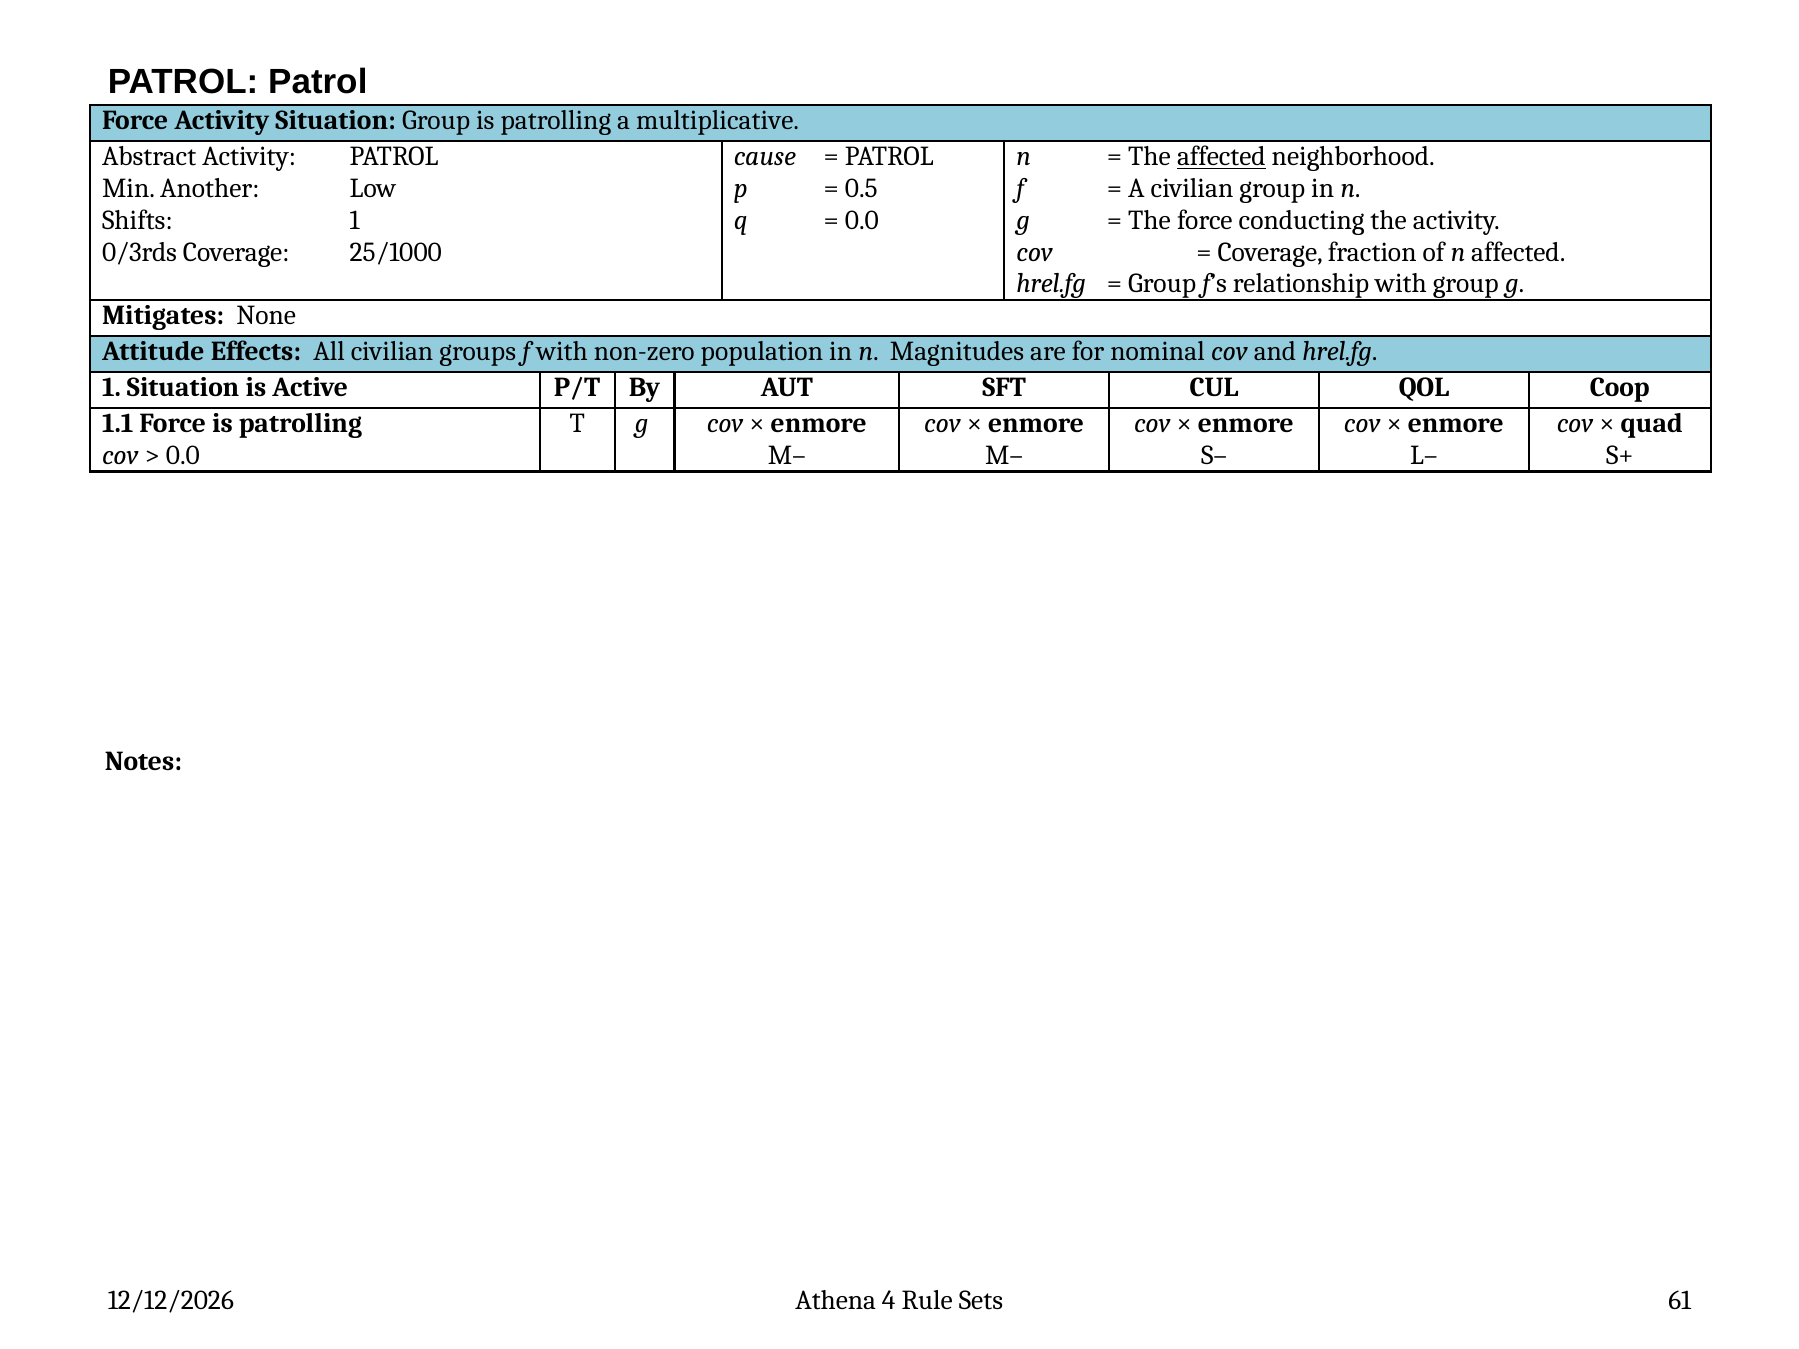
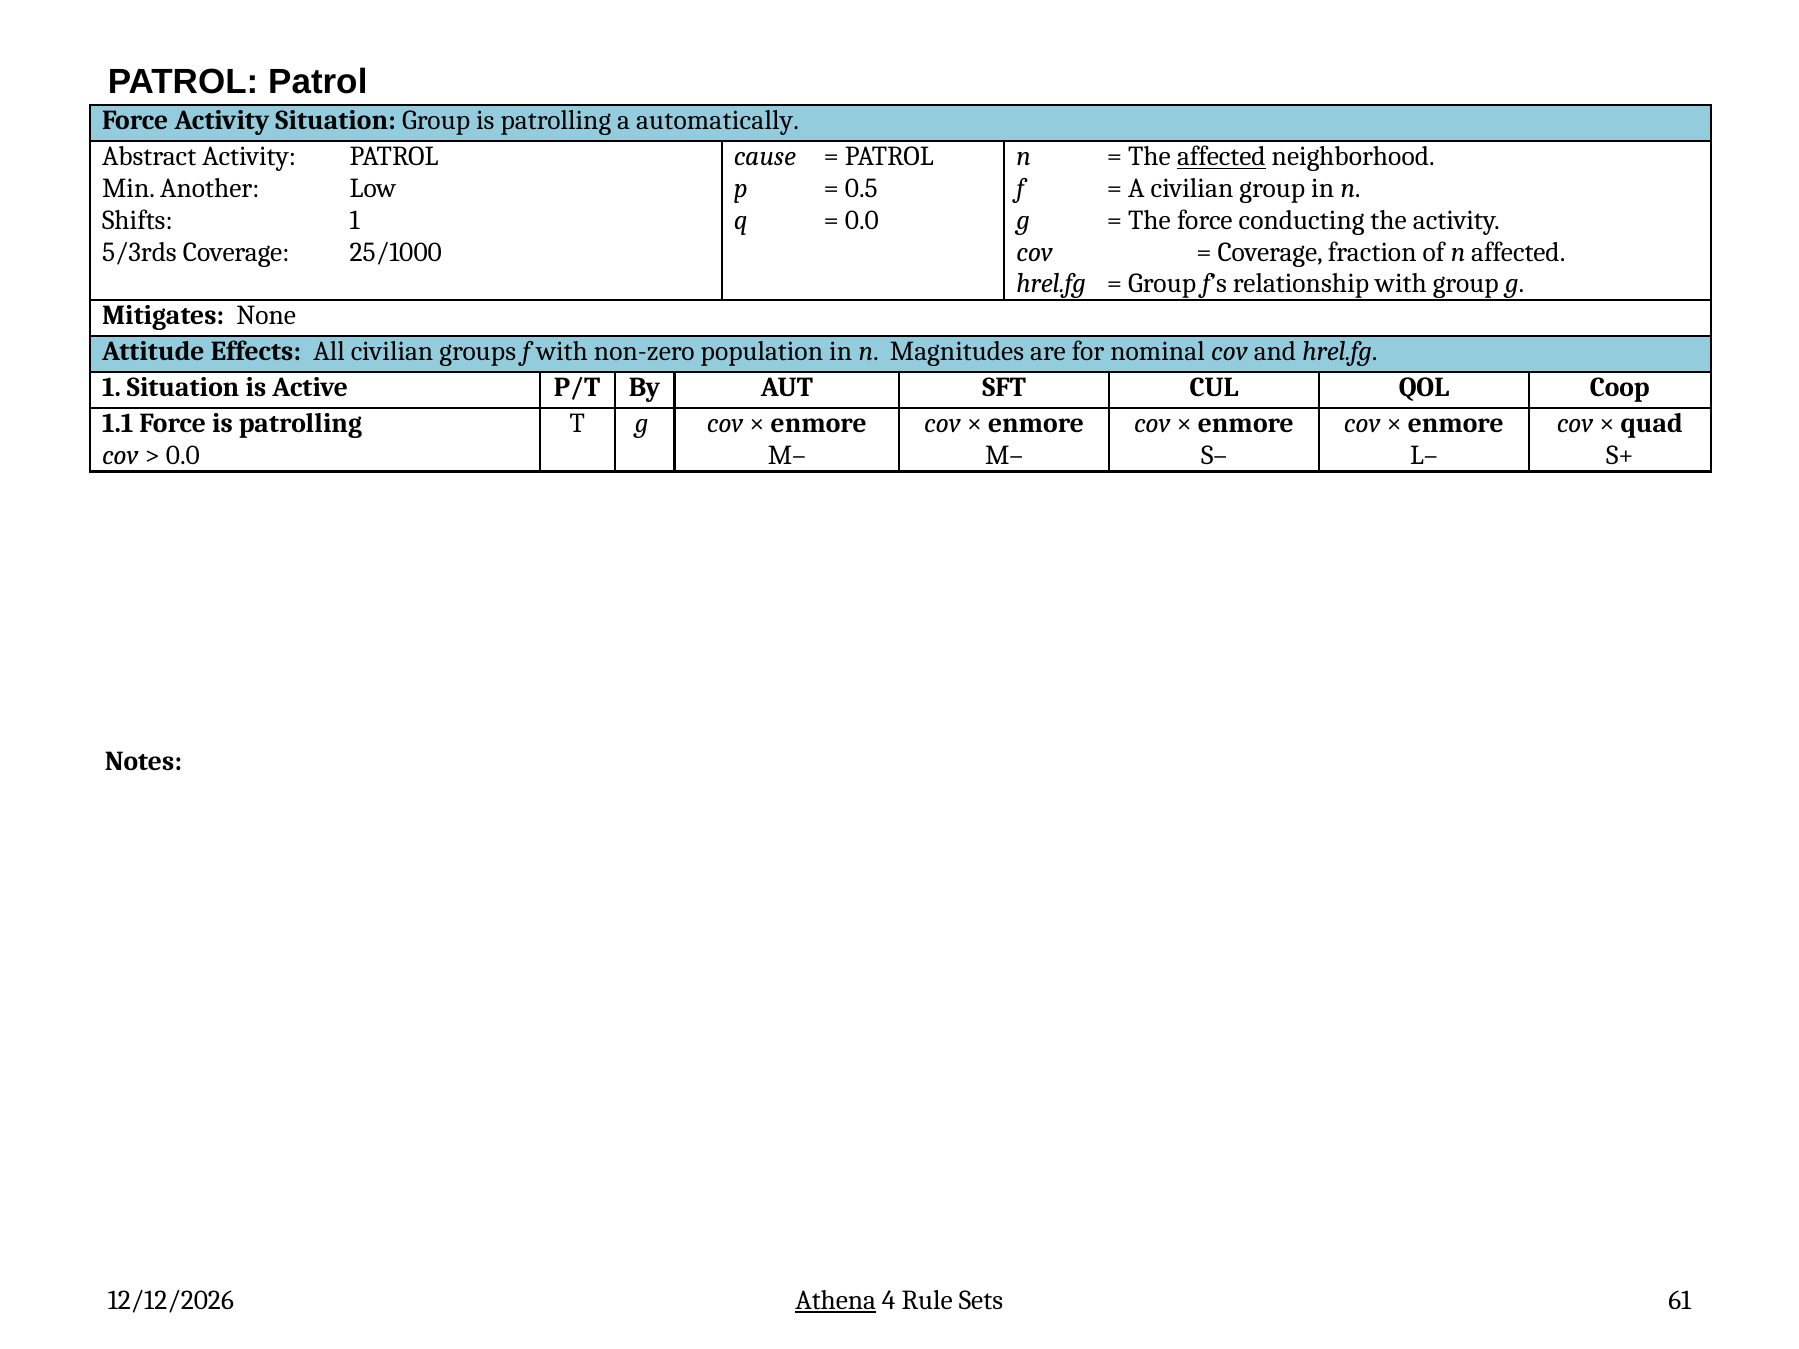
multiplicative: multiplicative -> automatically (717, 121)
0/3rds: 0/3rds -> 5/3rds (139, 252)
Athena underline: none -> present (836, 1300)
